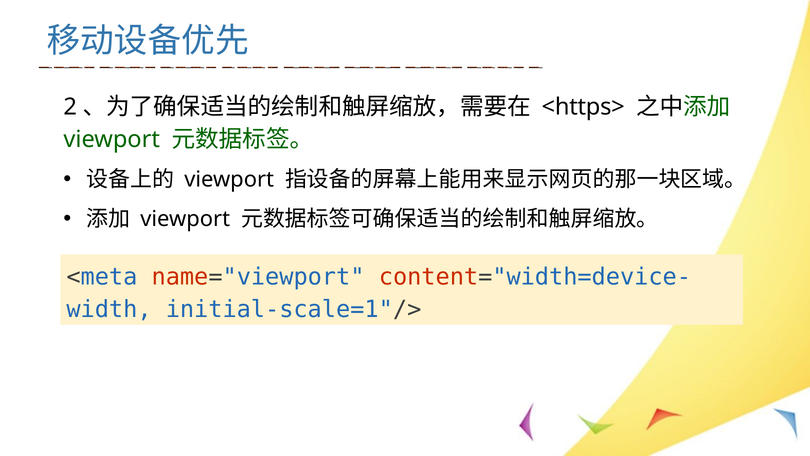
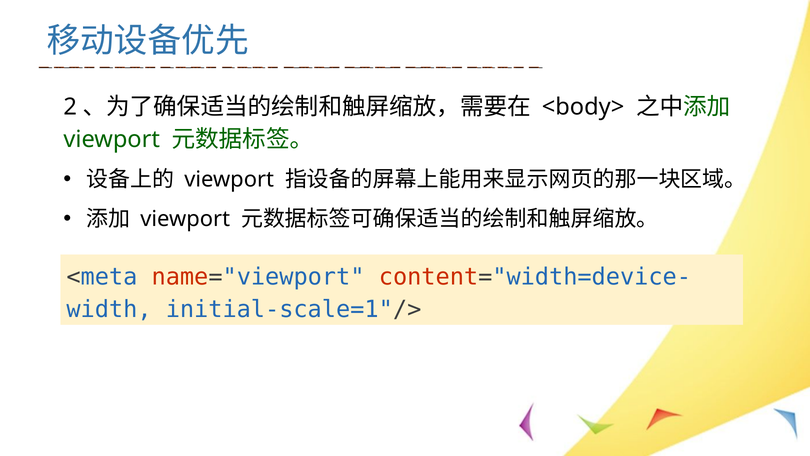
<https>: <https> -> <body> (583, 107)
